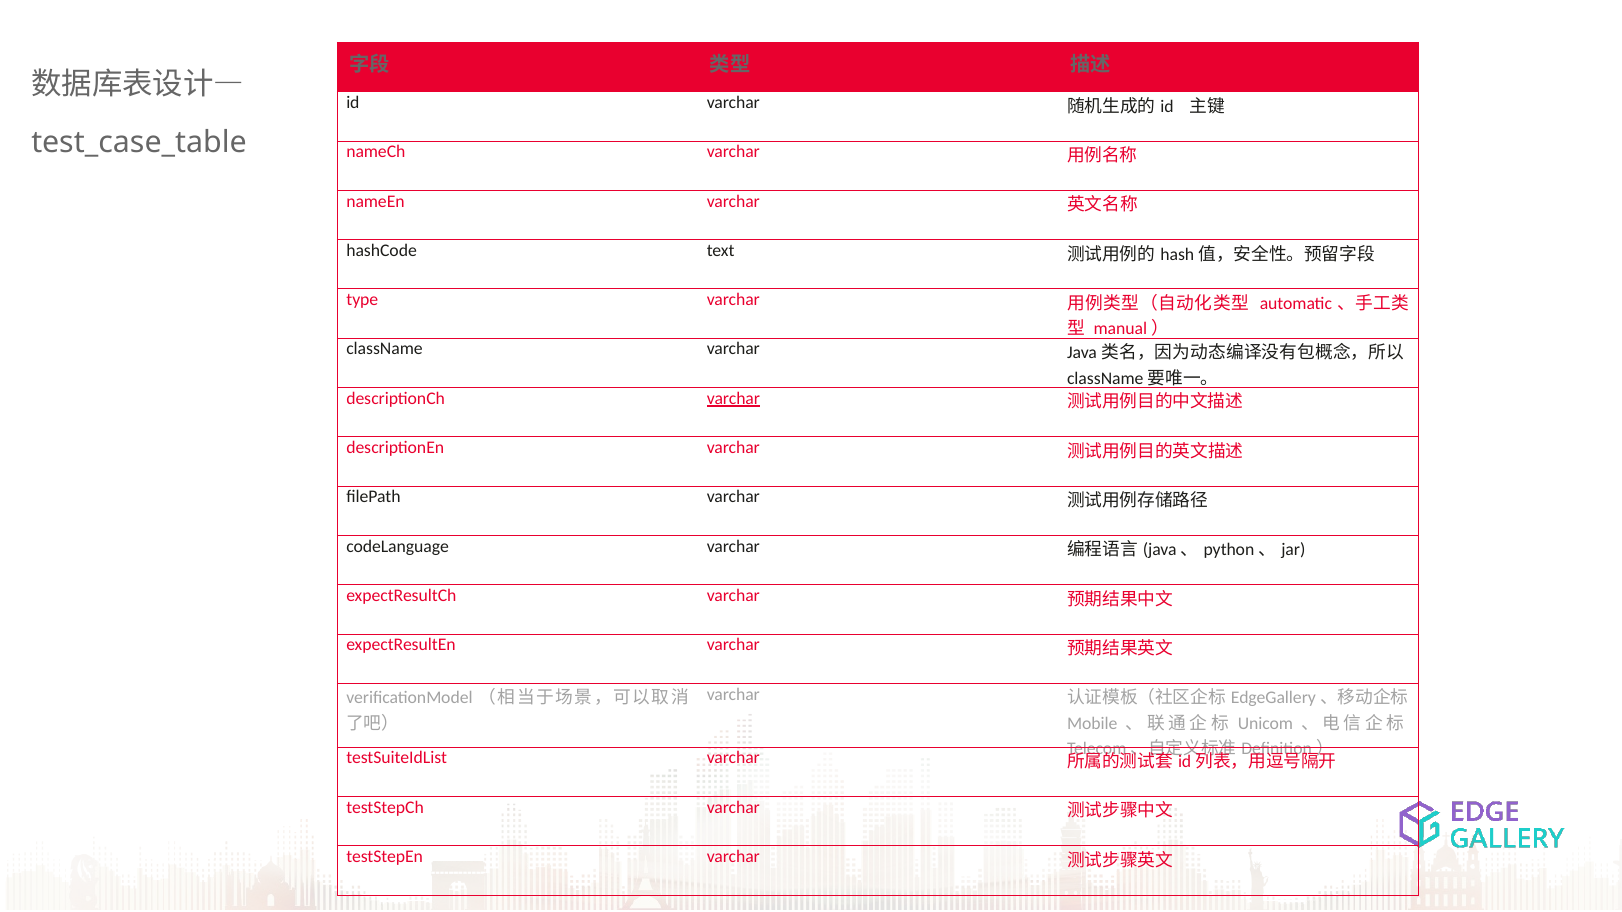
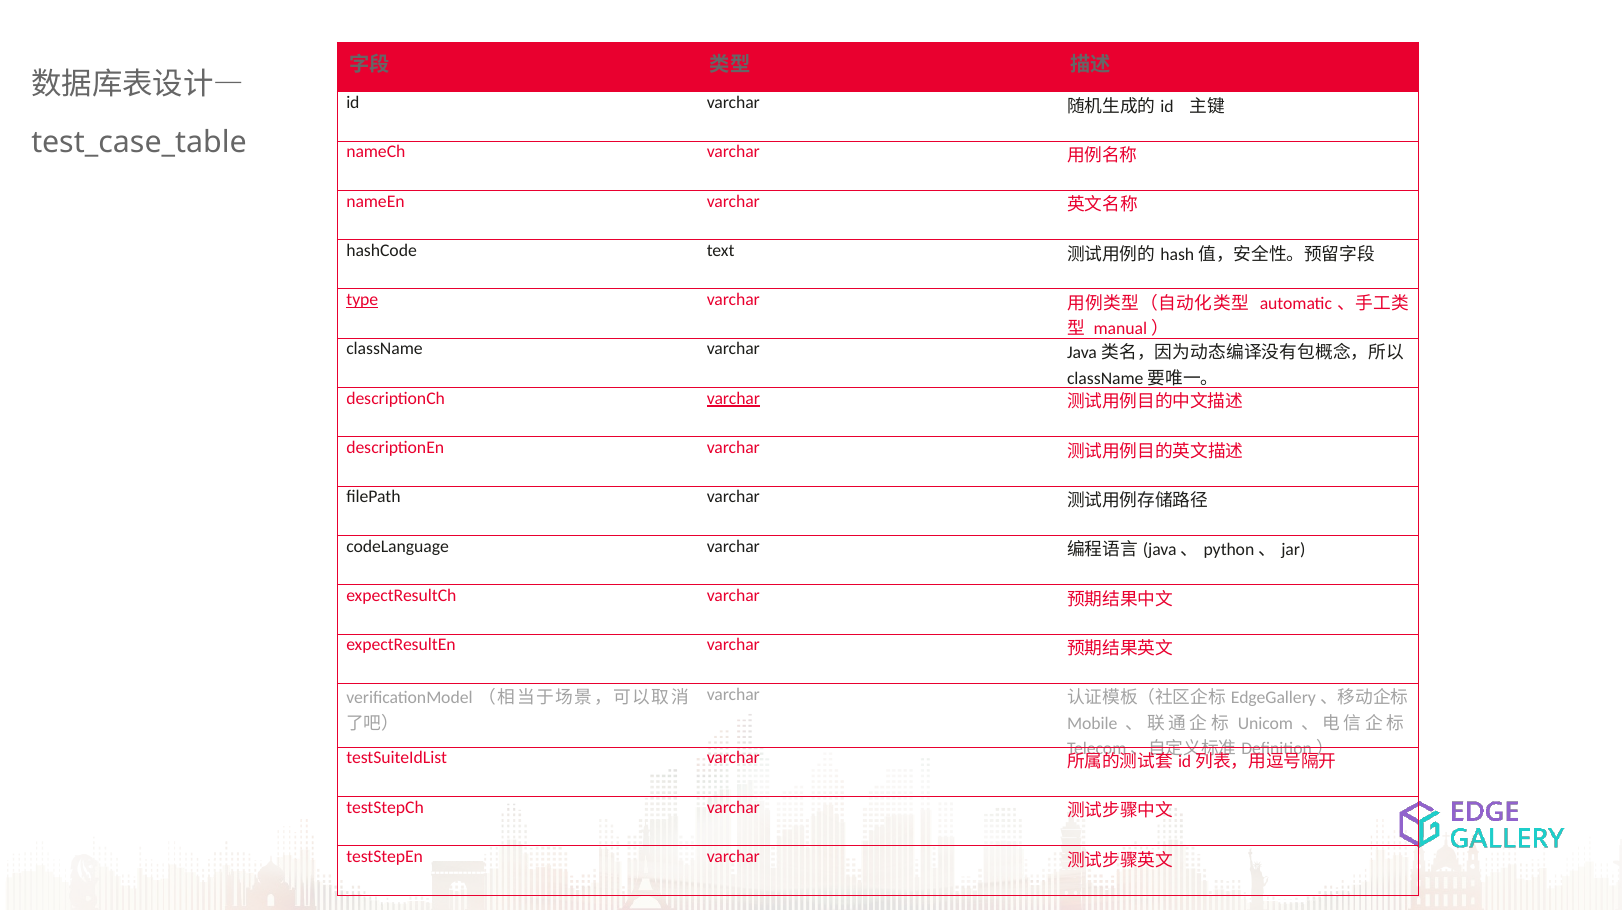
type underline: none -> present (362, 300)
